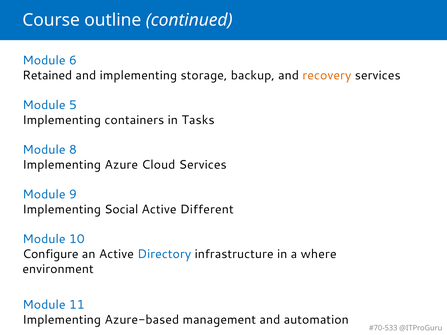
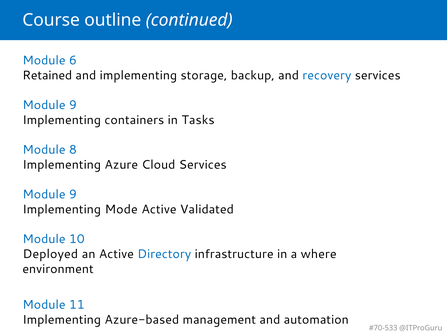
recovery colour: orange -> blue (327, 75)
5: 5 -> 9 (73, 105)
Social: Social -> Mode (121, 210)
Different: Different -> Validated (207, 210)
Configure: Configure -> Deployed (50, 254)
